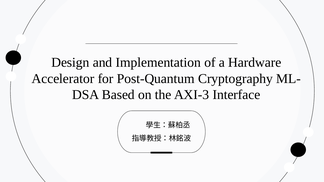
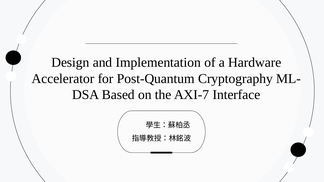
AXI-3: AXI-3 -> AXI-7 (192, 95)
